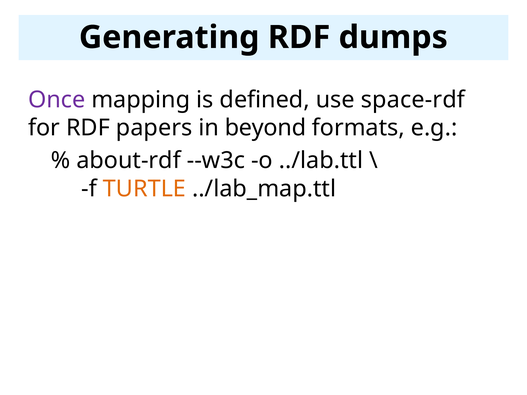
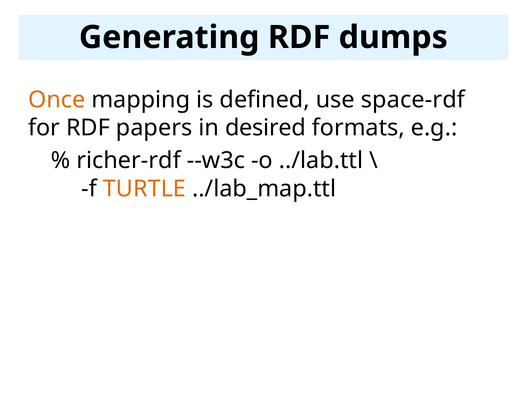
Once colour: purple -> orange (57, 100)
beyond: beyond -> desired (265, 128)
about-rdf: about-rdf -> richer-rdf (129, 161)
